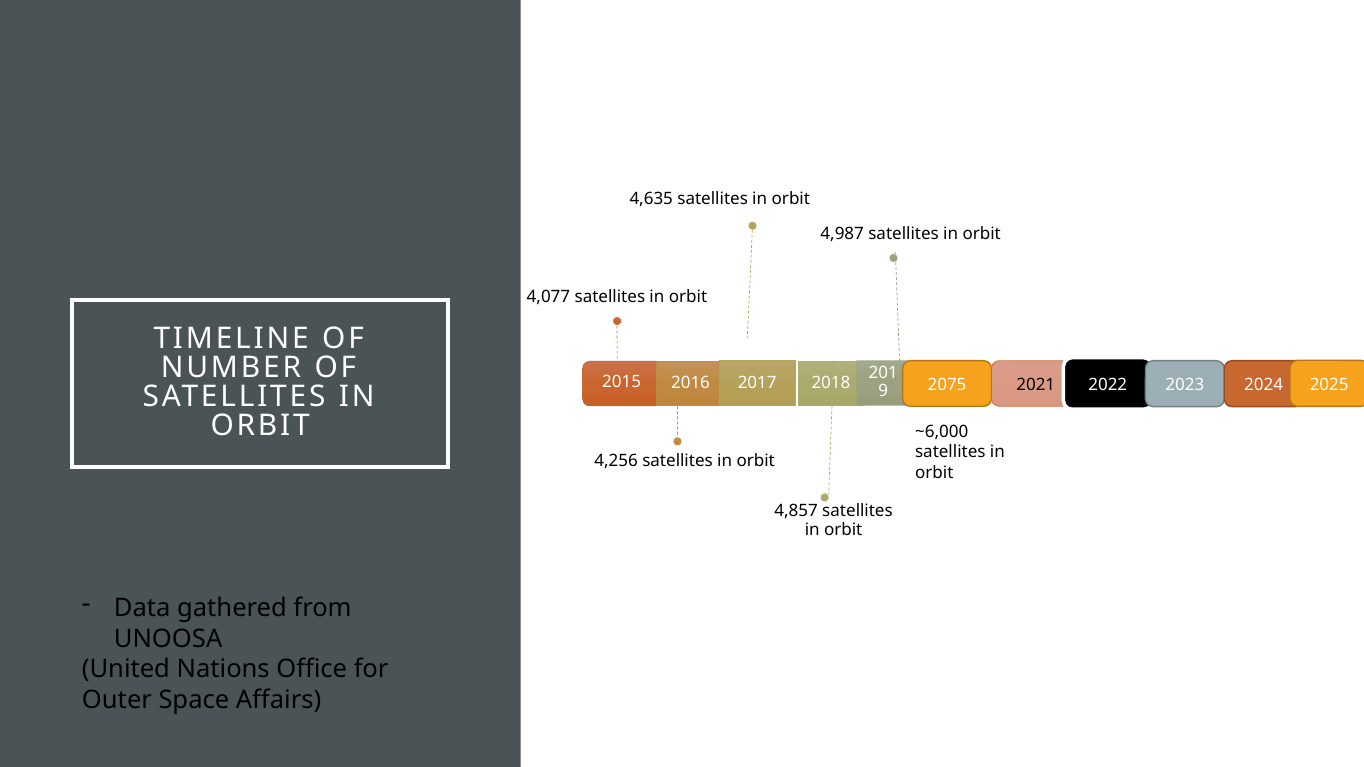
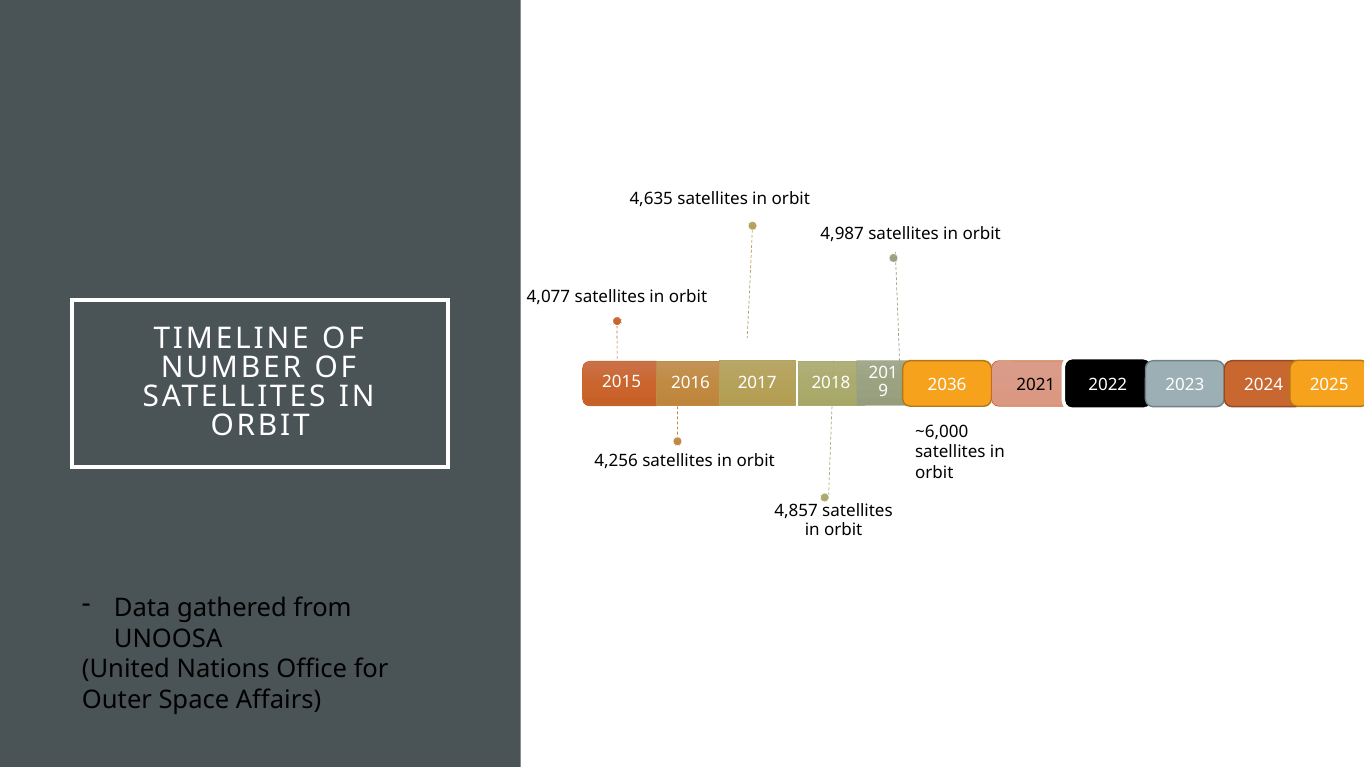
2075: 2075 -> 2036 (947, 385)
